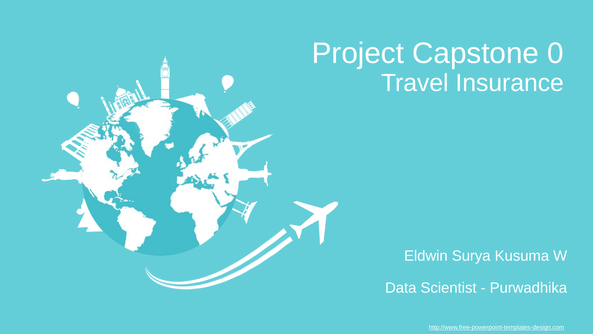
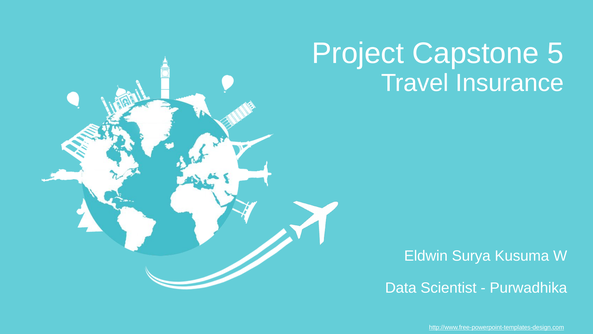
0: 0 -> 5 (555, 53)
